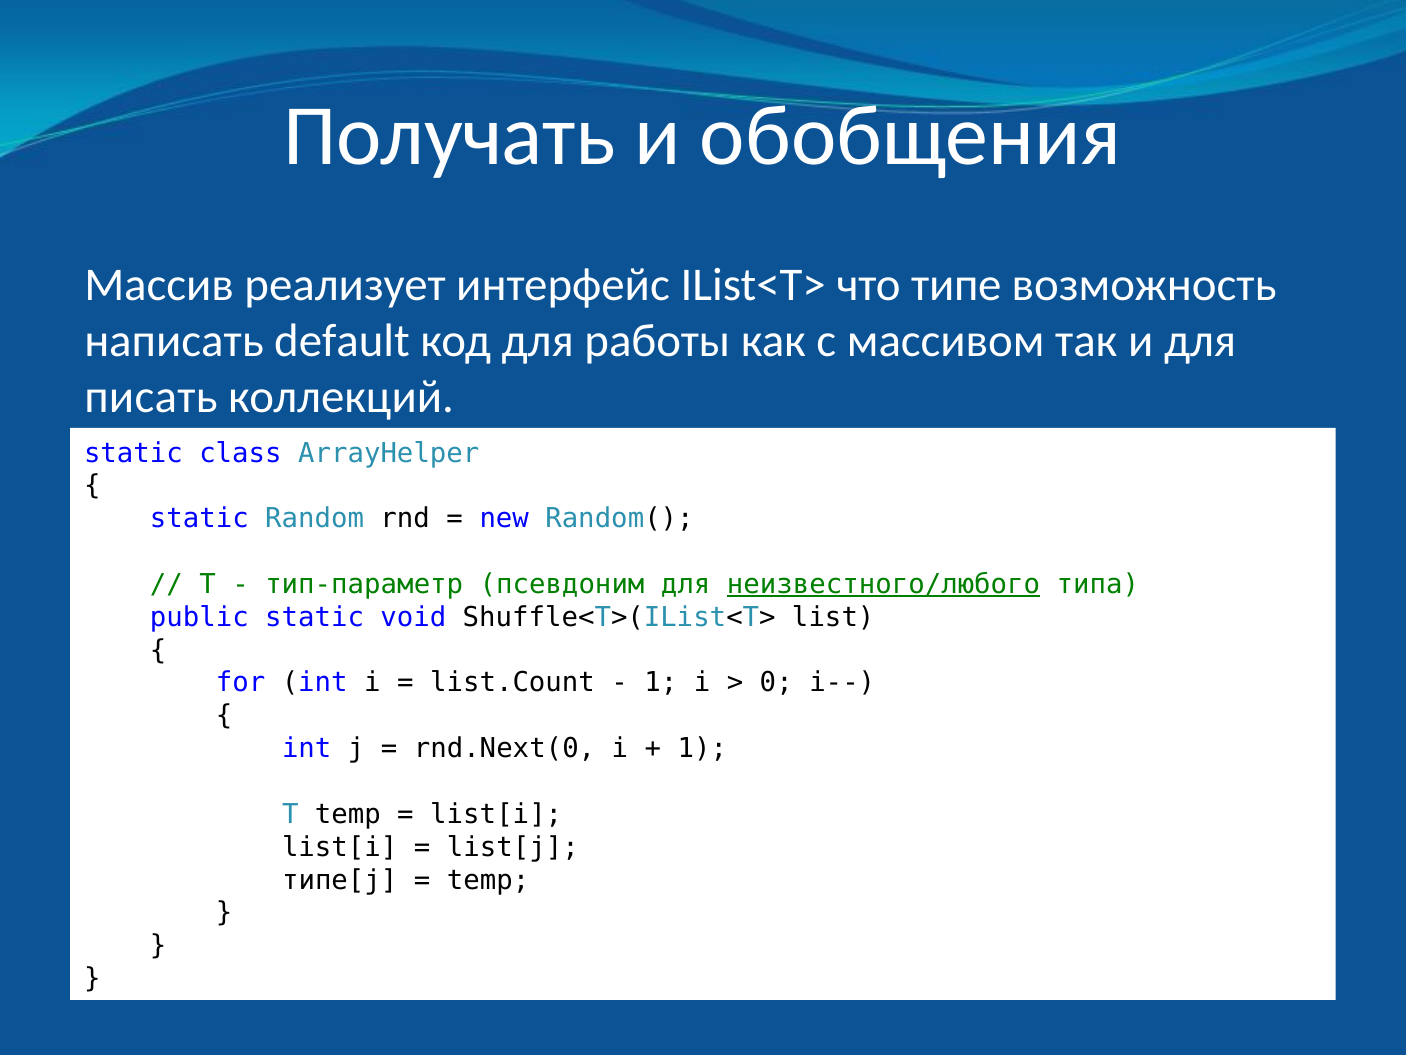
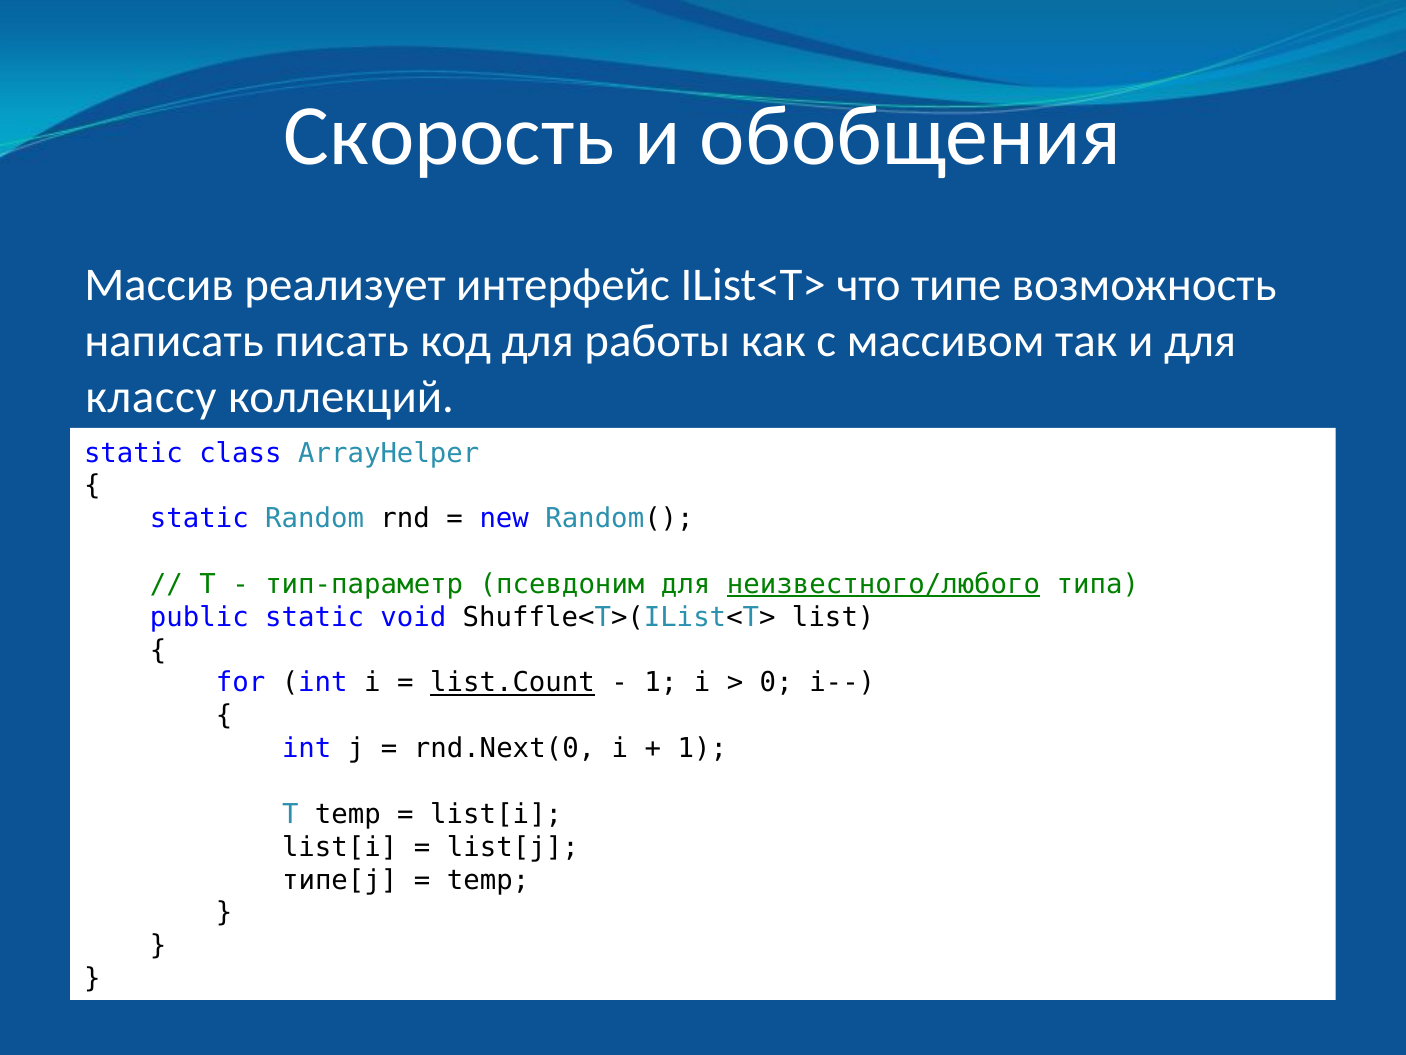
Получать: Получать -> Скорость (449, 136)
default: default -> писать (342, 341)
писать: писать -> классу (151, 397)
list.Count underline: none -> present (512, 683)
